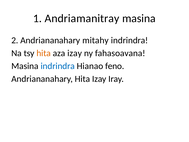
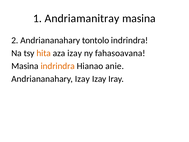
mitahy: mitahy -> tontolo (96, 40)
indrindra colour: blue -> orange (58, 66)
feno: feno -> anie (115, 66)
Andriananahary Hita: Hita -> Izay (82, 79)
